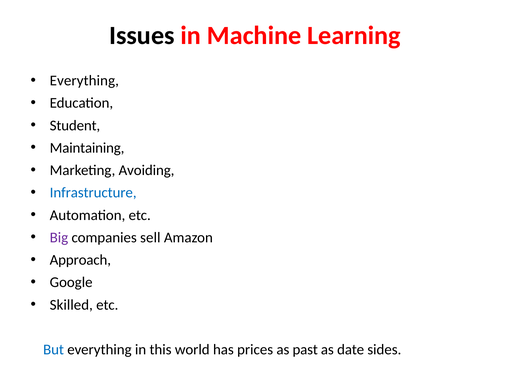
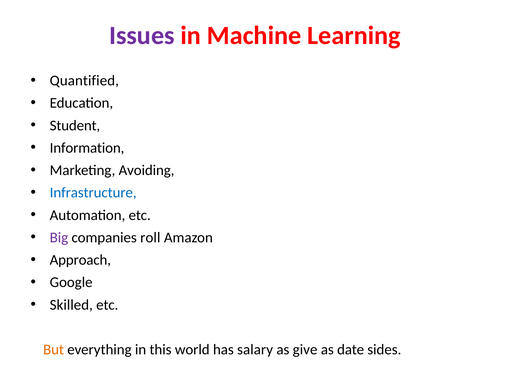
Issues colour: black -> purple (142, 35)
Everything: Everything -> Quantified (84, 81)
Maintaining: Maintaining -> Information (87, 148)
sell: sell -> roll (150, 237)
But colour: blue -> orange (54, 349)
prices: prices -> salary (255, 349)
past: past -> give (305, 349)
